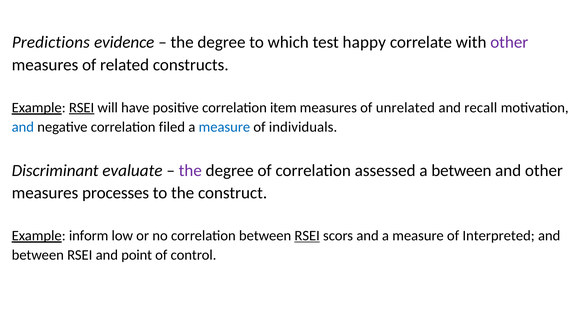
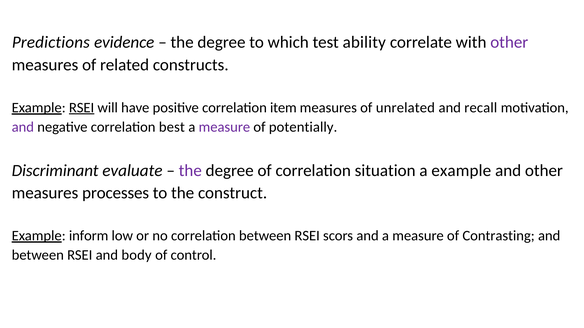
happy: happy -> ability (364, 42)
and colour: blue -> purple (23, 127)
filed: filed -> best (172, 127)
measure colour: blue -> purple (224, 127)
individuals: individuals -> potentially (303, 127)
assessed: assessed -> situation (385, 171)
a between: between -> example (461, 171)
RSEI underline: present -> none (307, 236)
Interpreted: Interpreted -> Contrasting (499, 236)
point: point -> body (137, 255)
